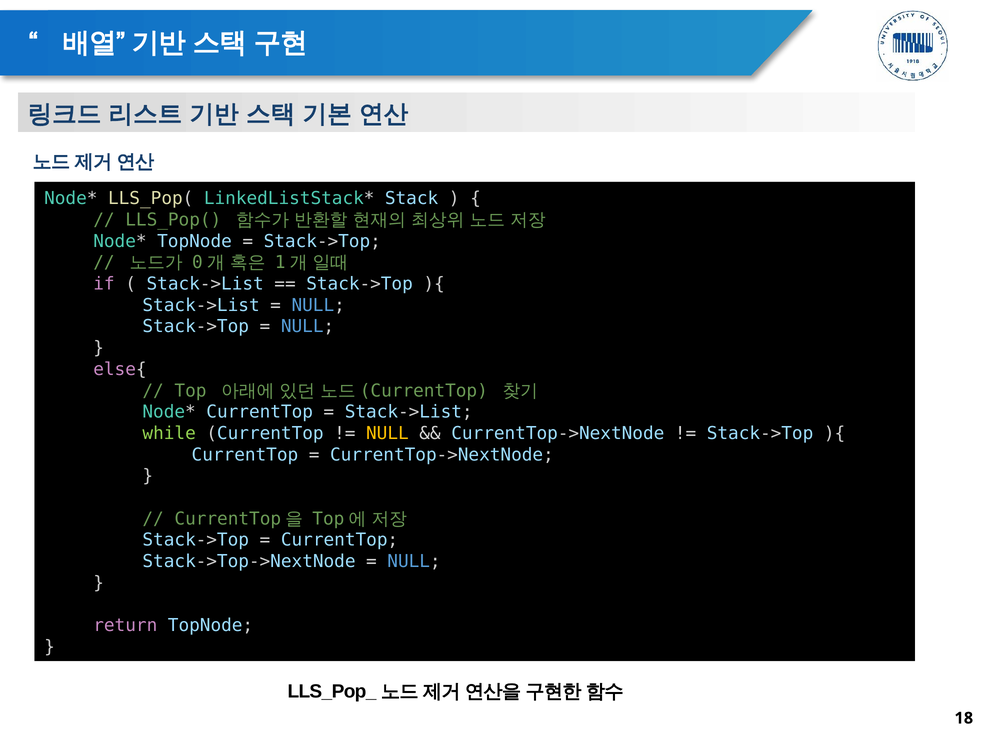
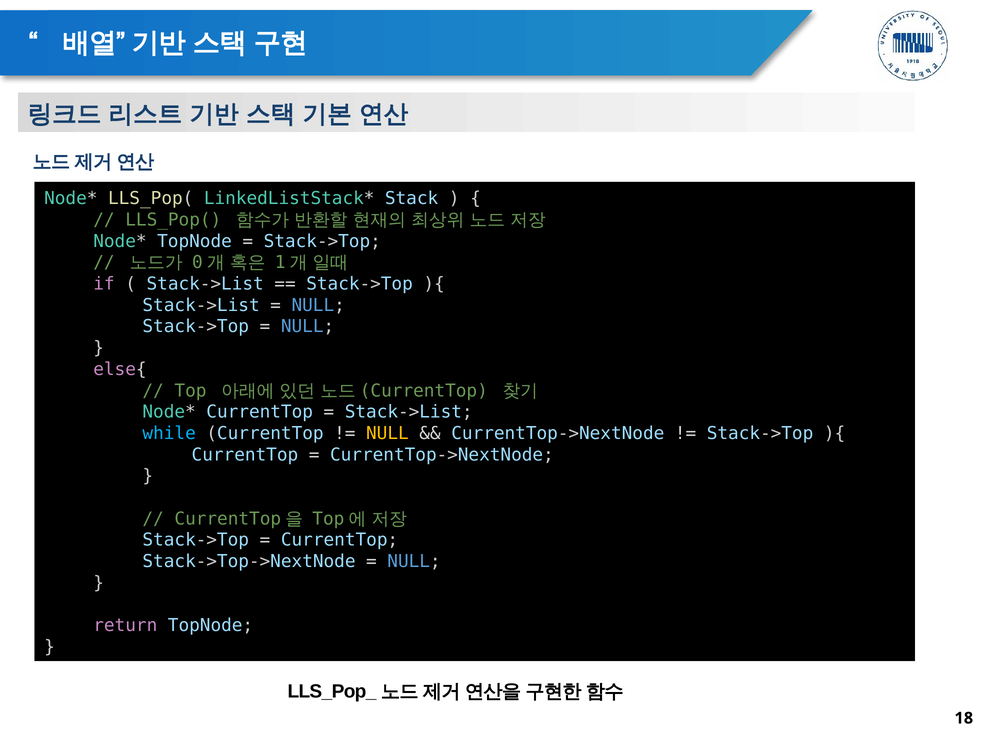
while colour: light green -> light blue (169, 433)
